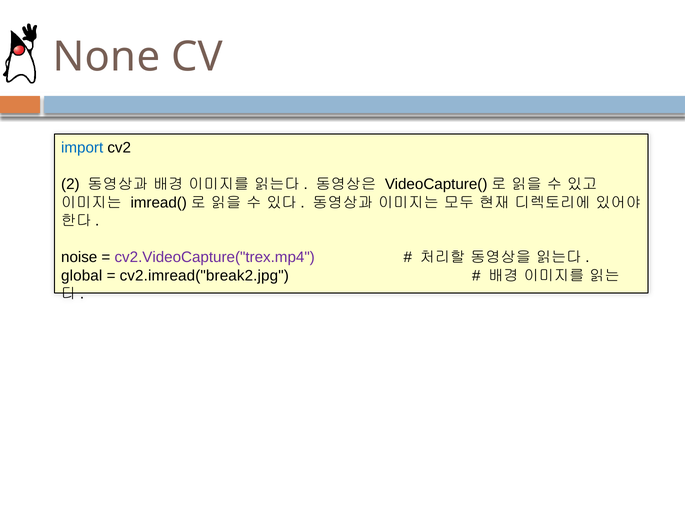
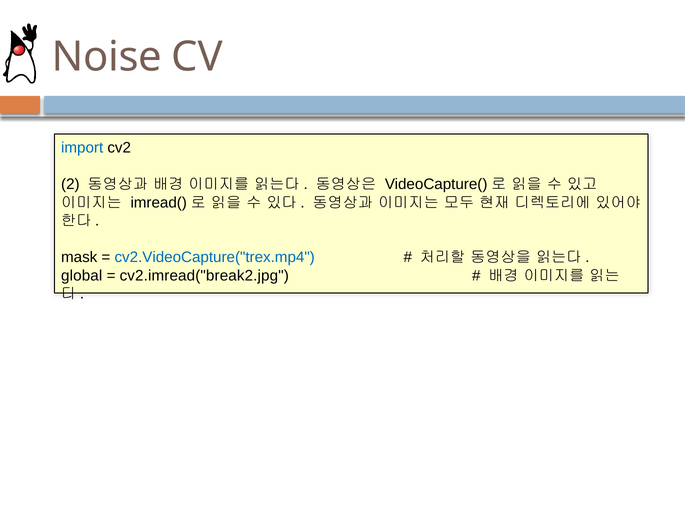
None: None -> Noise (107, 57)
noise: noise -> mask (79, 257)
cv2.VideoCapture("trex.mp4 colour: purple -> blue (215, 257)
